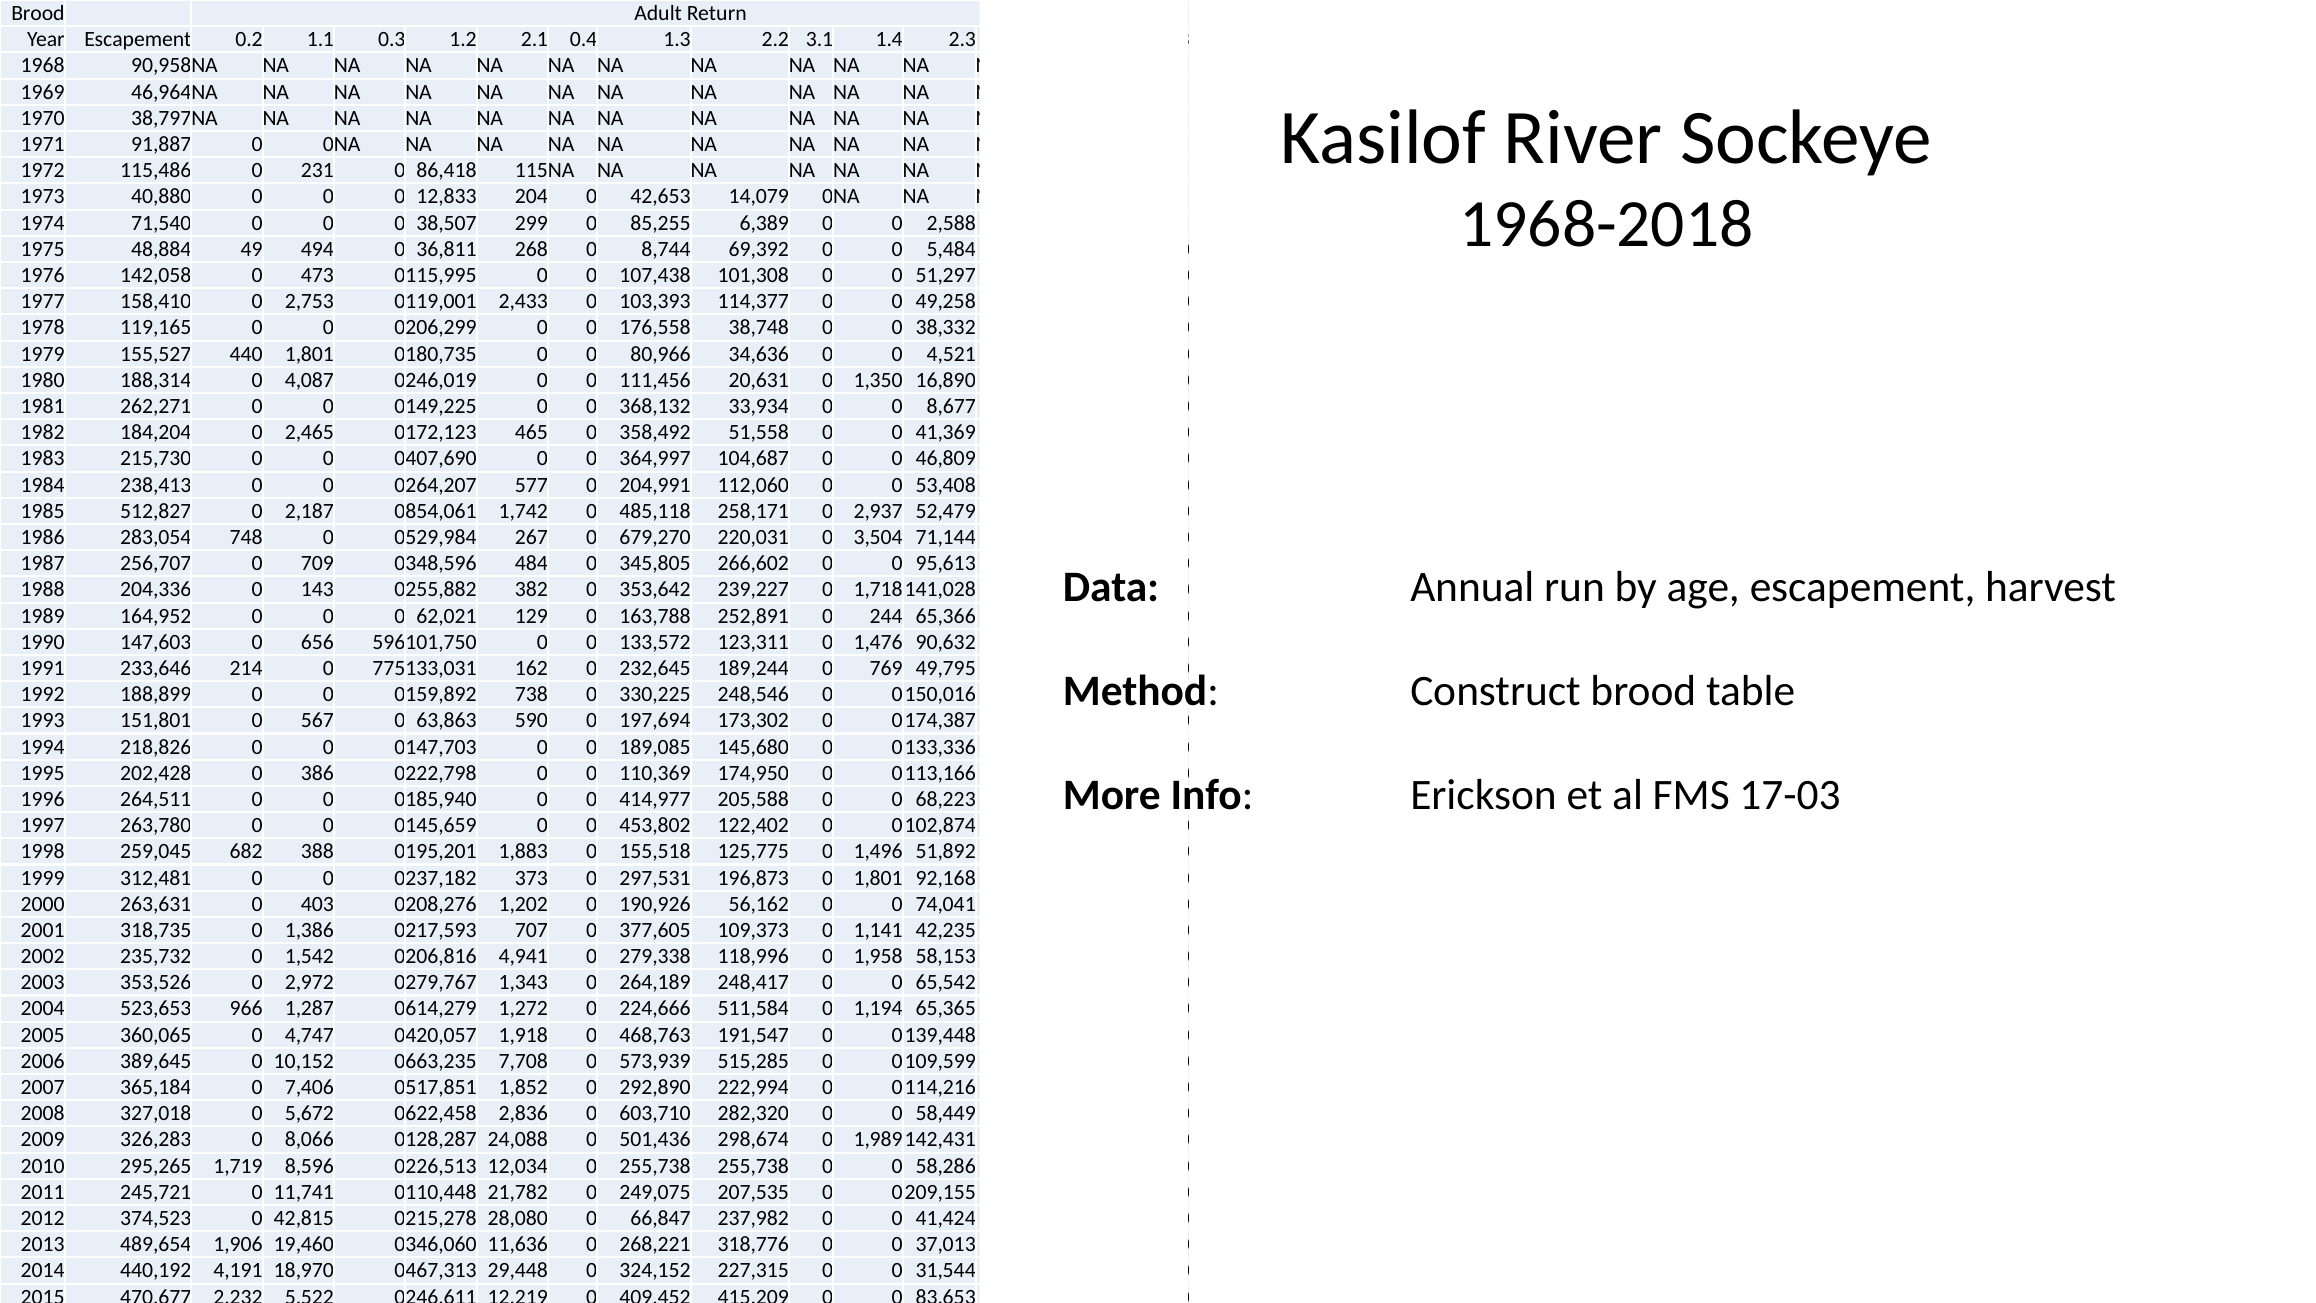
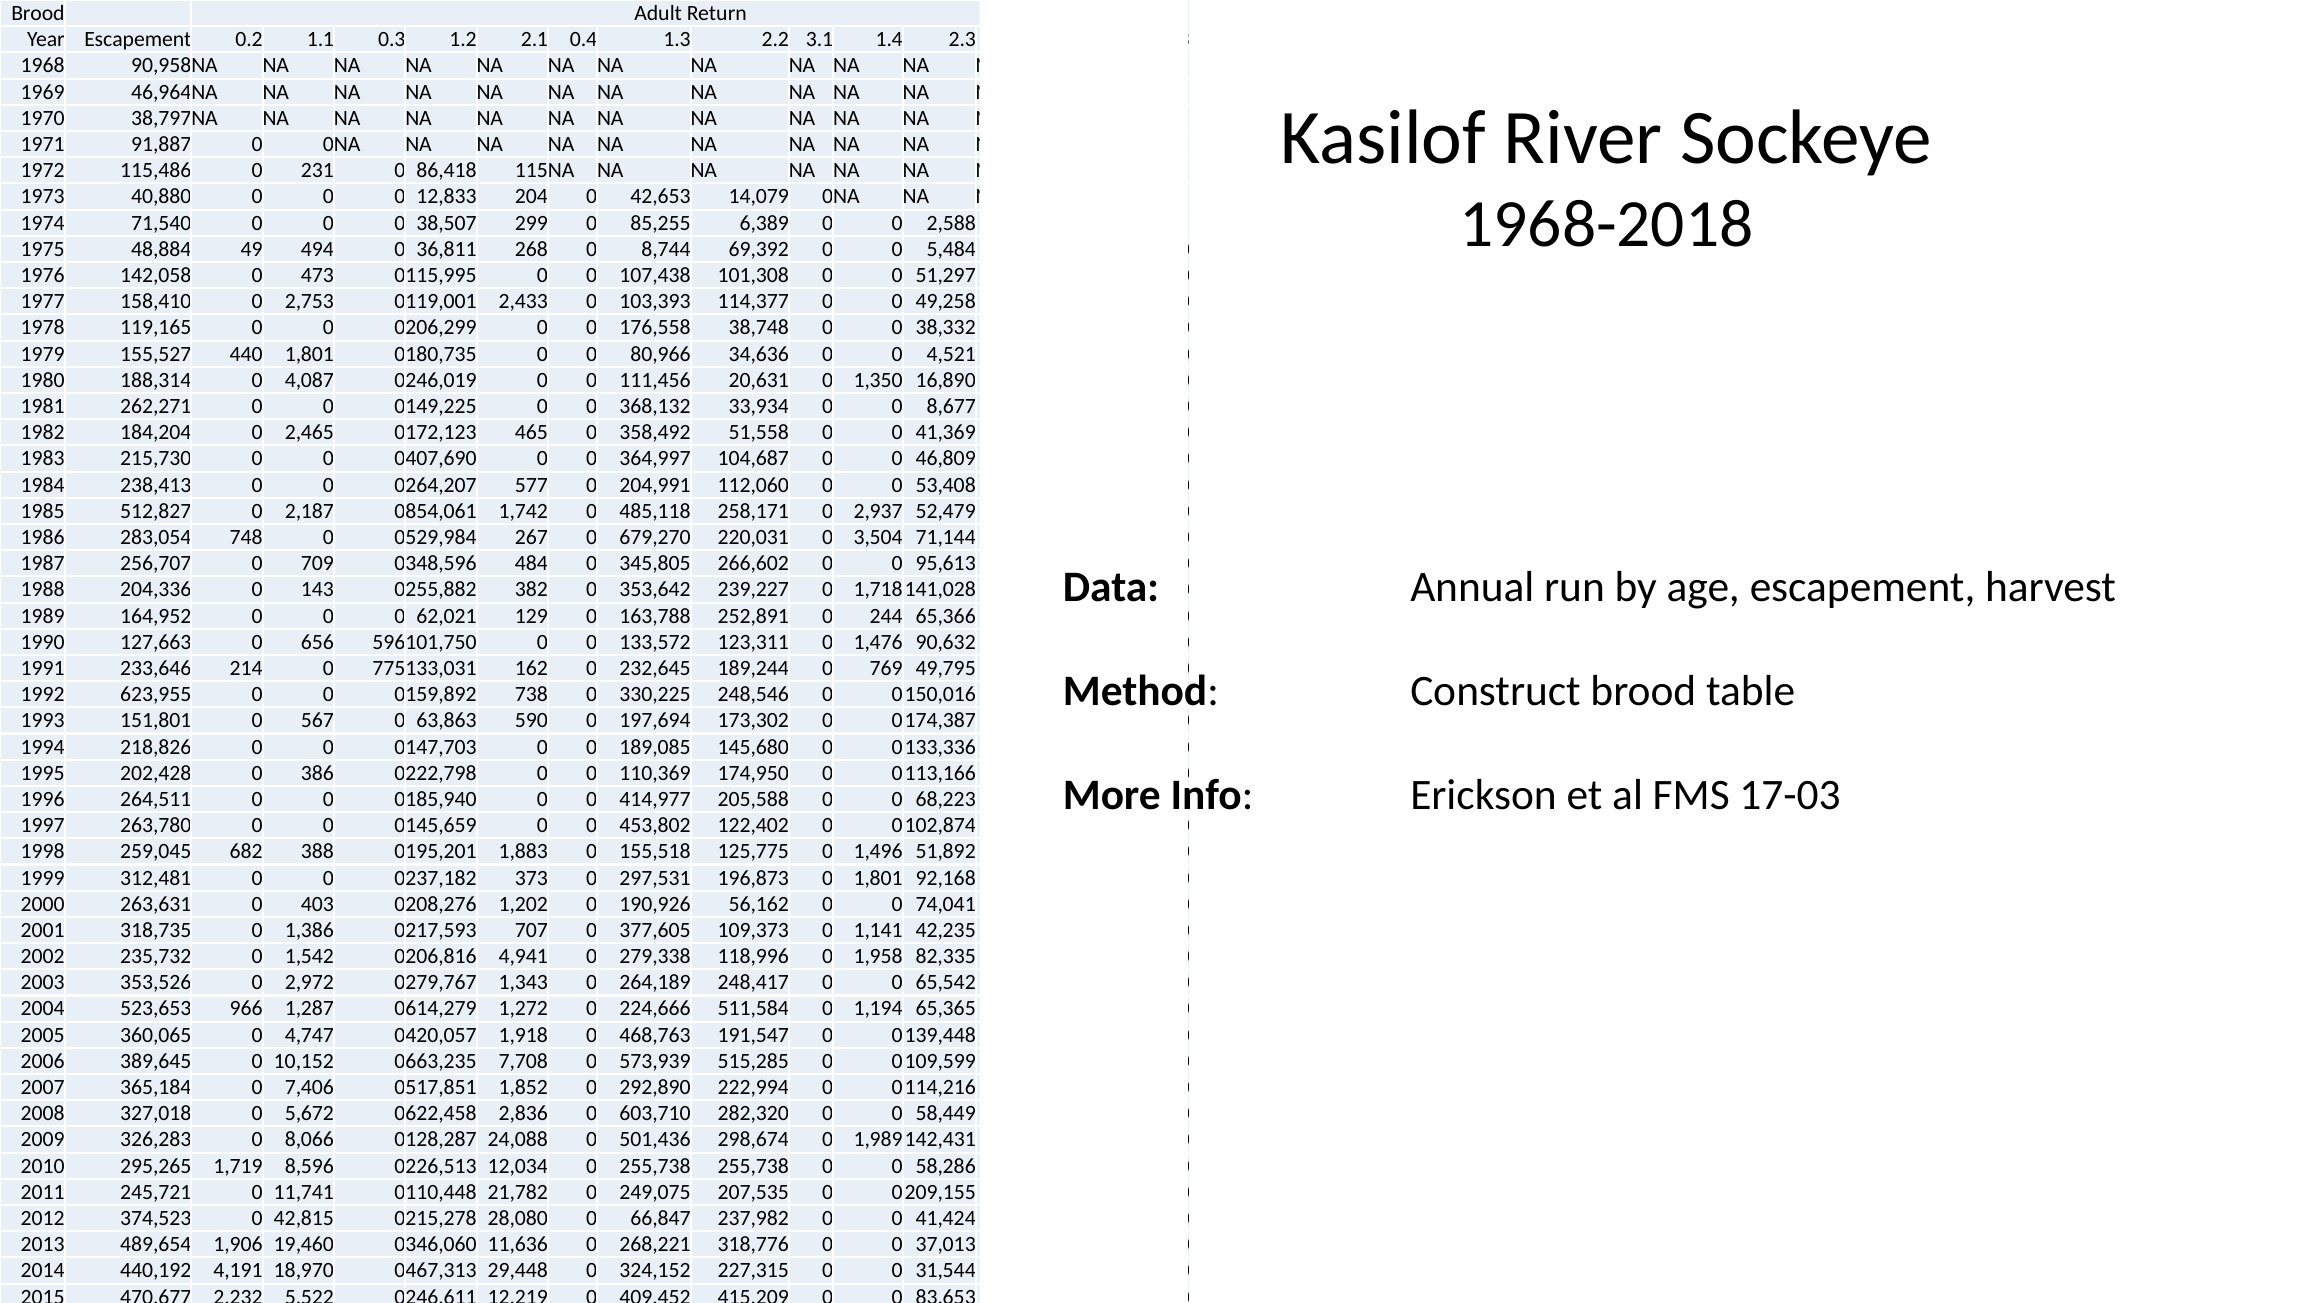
147,603: 147,603 -> 127,663 (156, 642)
188,899: 188,899 -> 623,955 (156, 694)
58,153: 58,153 -> 82,335 (946, 956)
